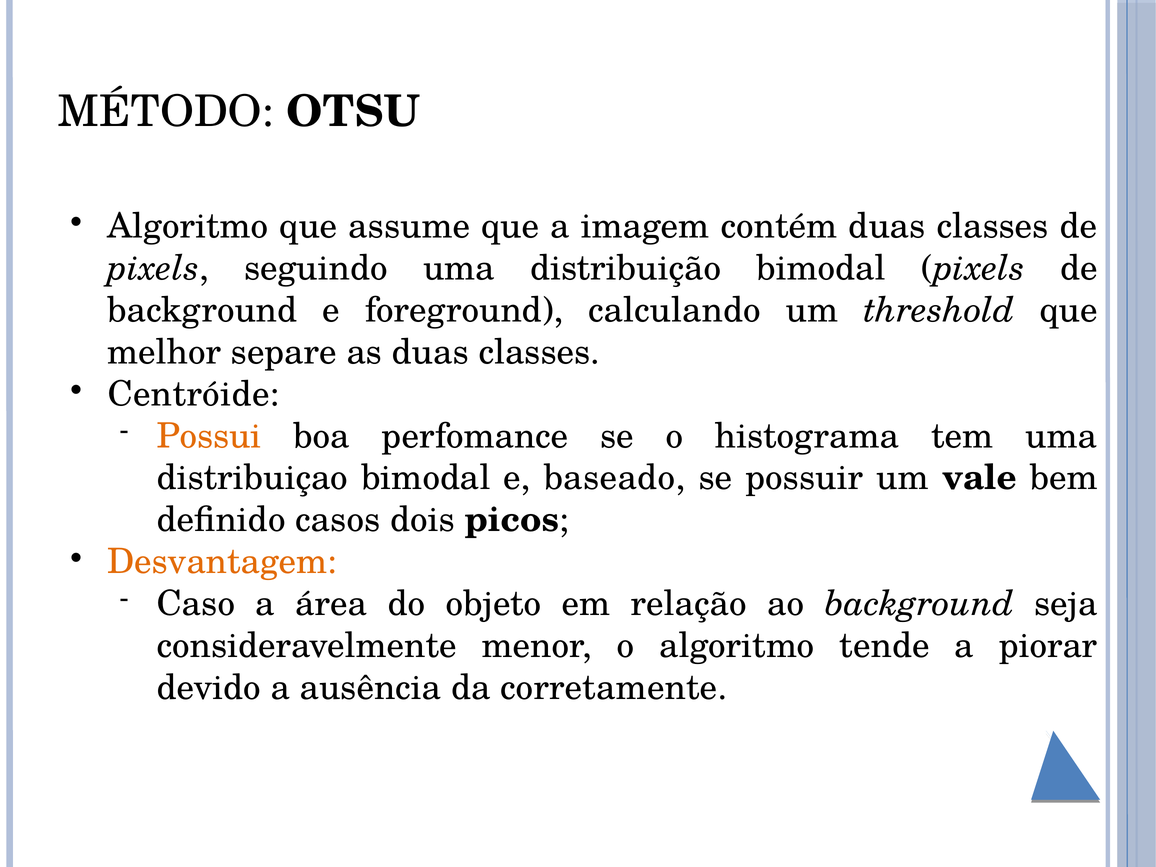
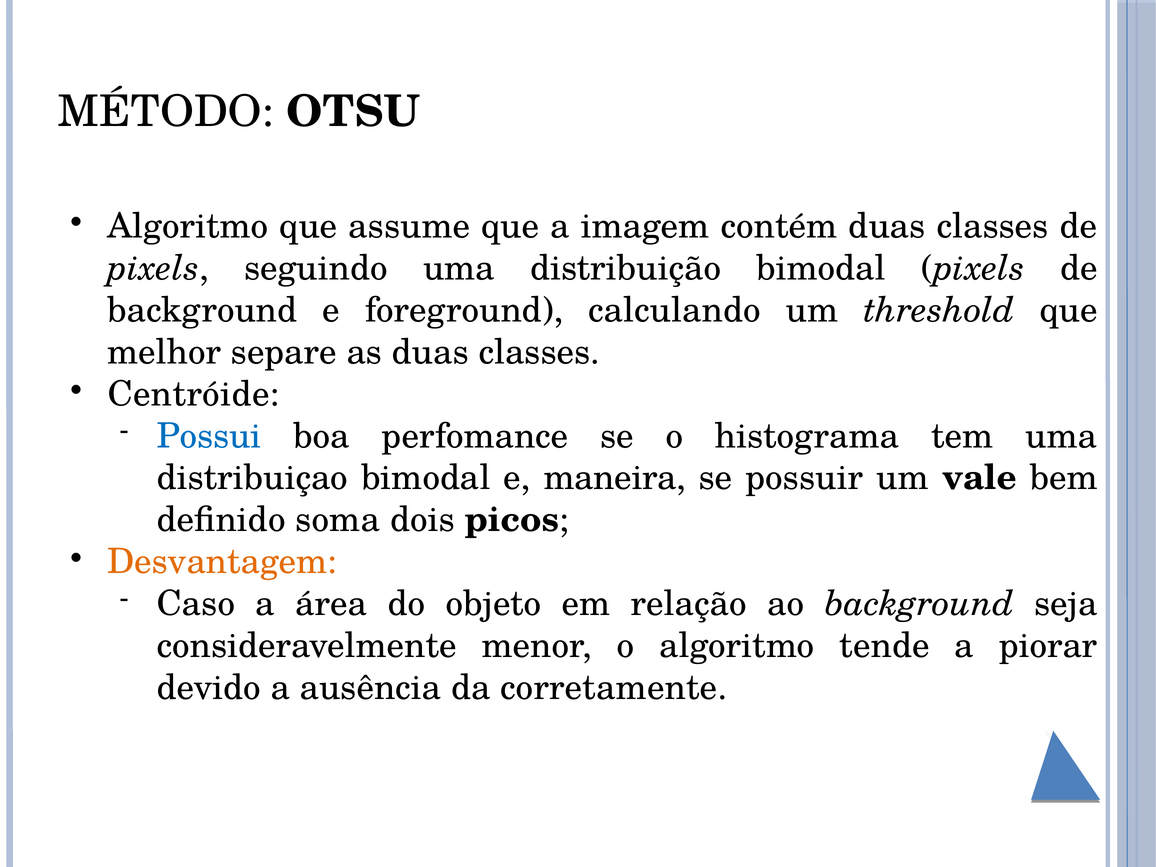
Possui colour: orange -> blue (209, 436)
baseado: baseado -> maneira (615, 478)
casos: casos -> soma (338, 520)
